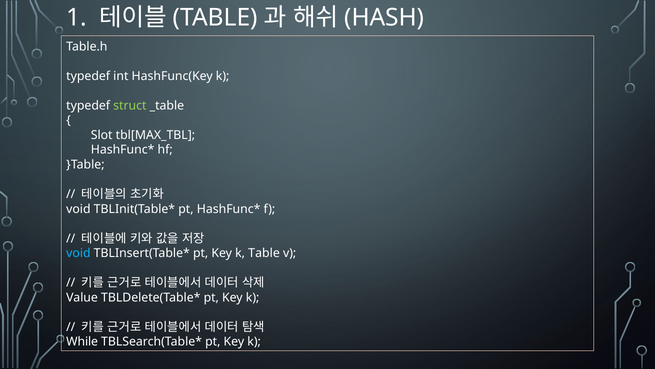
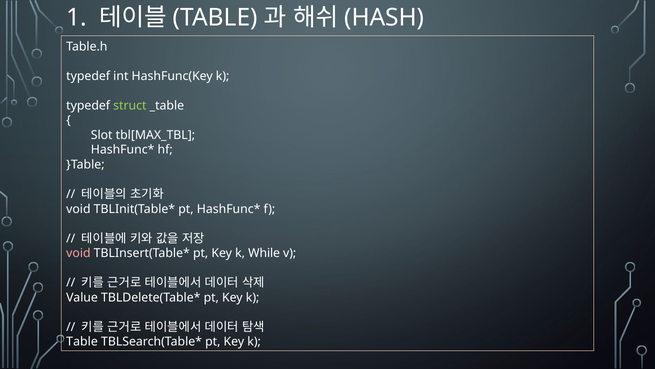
void colour: light blue -> pink (78, 253)
k Table: Table -> While (264, 253)
While: While -> Table (82, 341)
